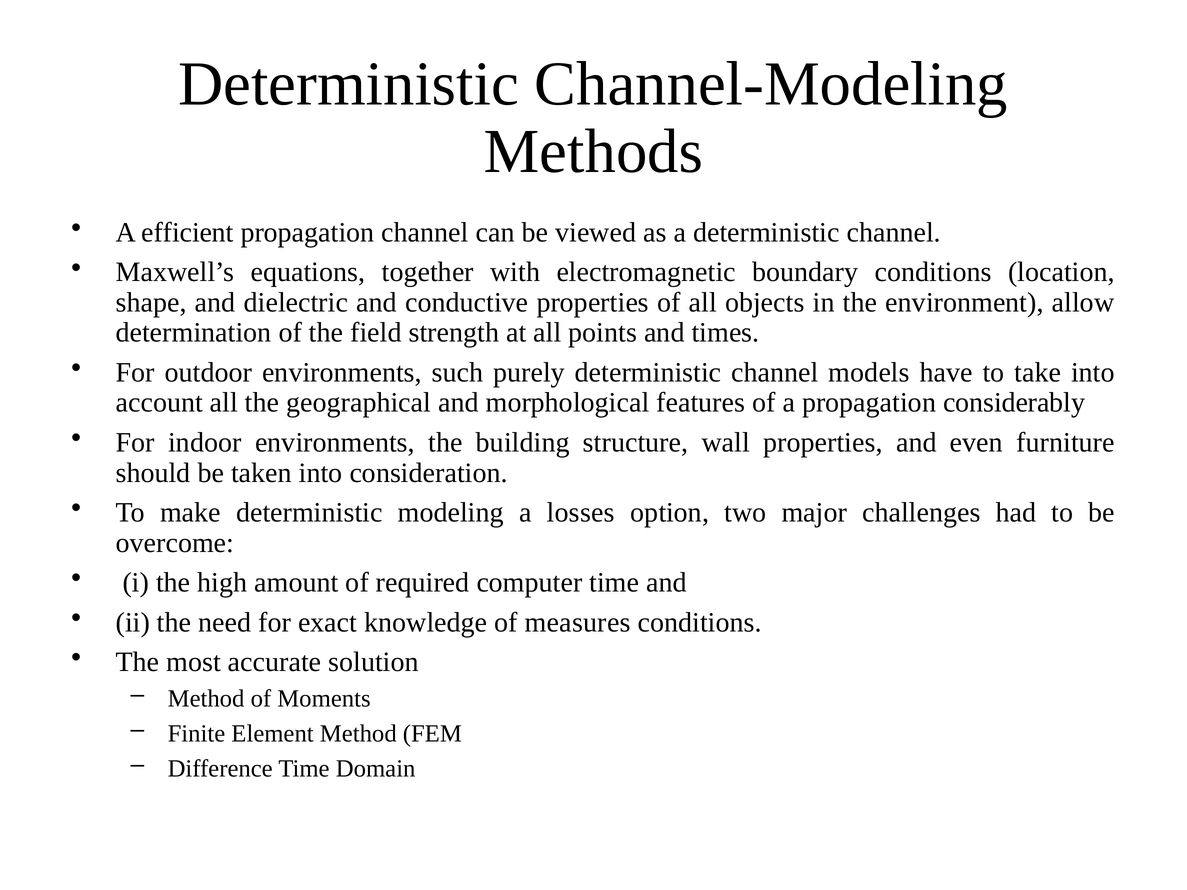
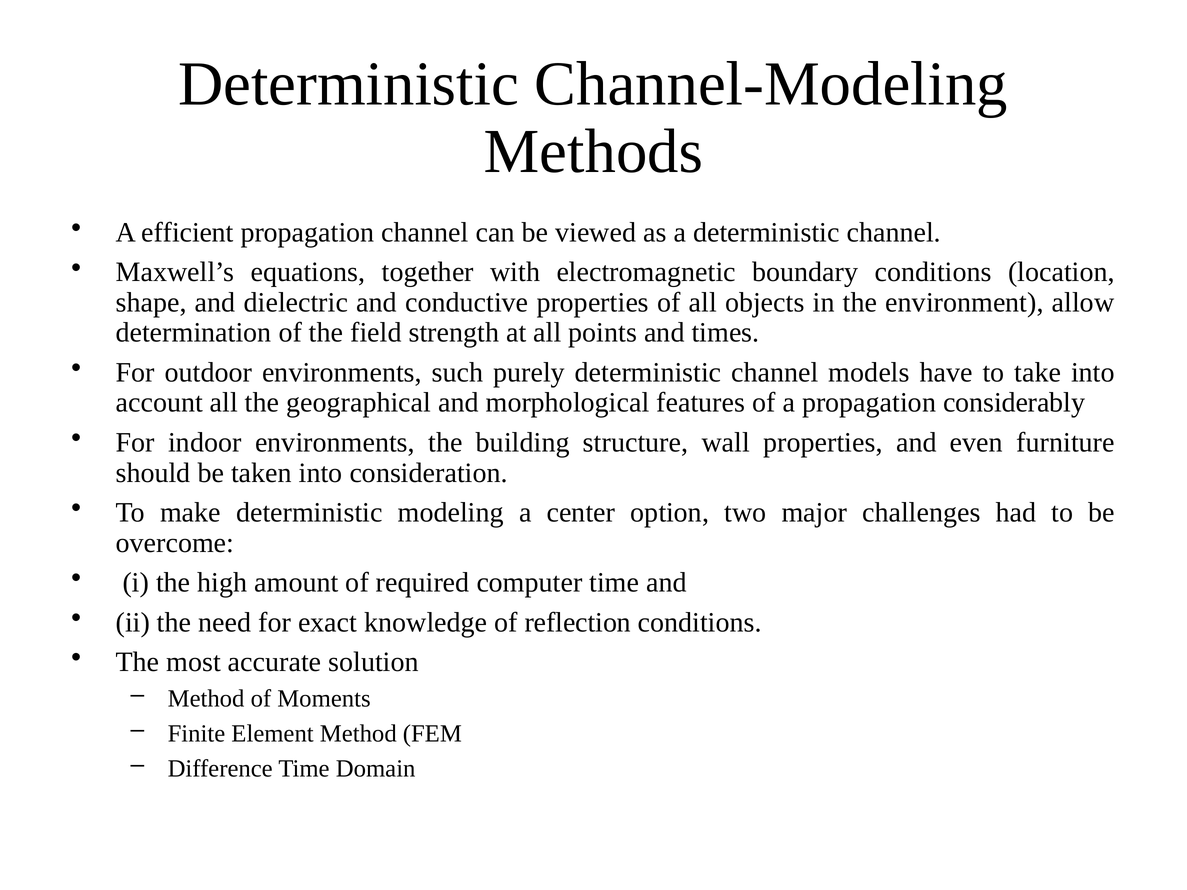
losses: losses -> center (581, 513)
measures: measures -> reflection (578, 622)
